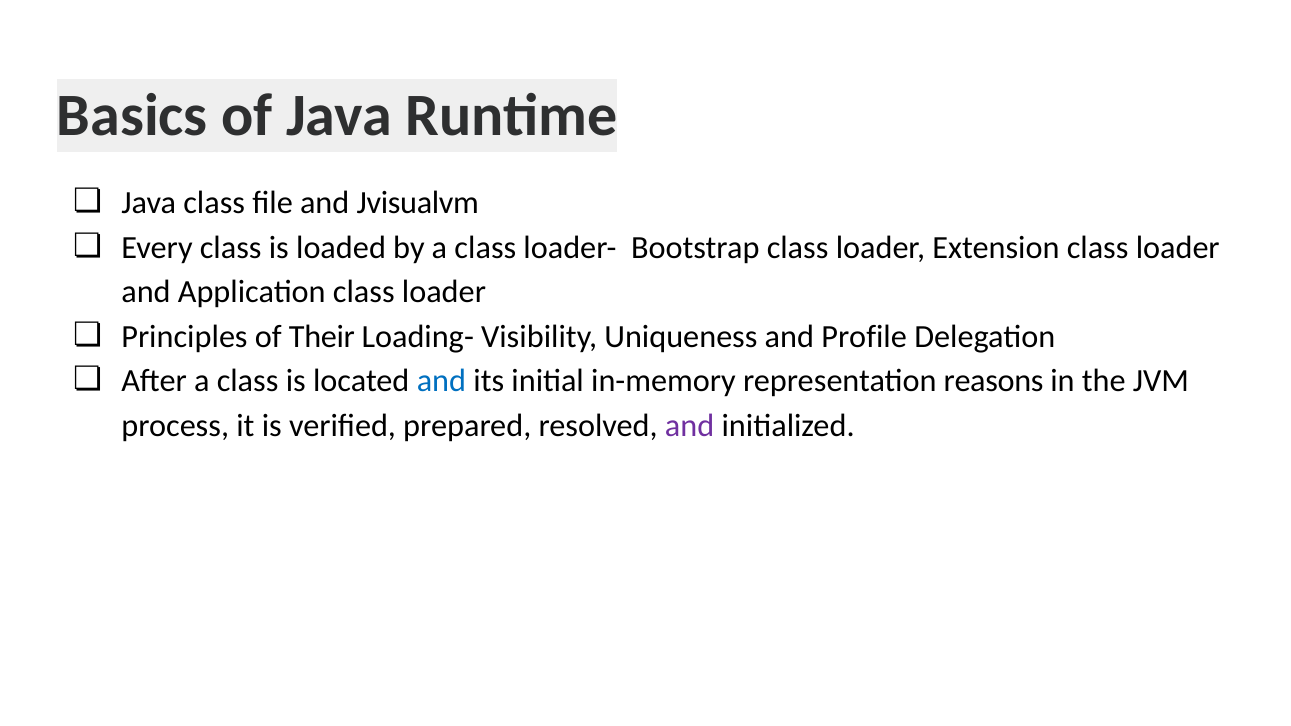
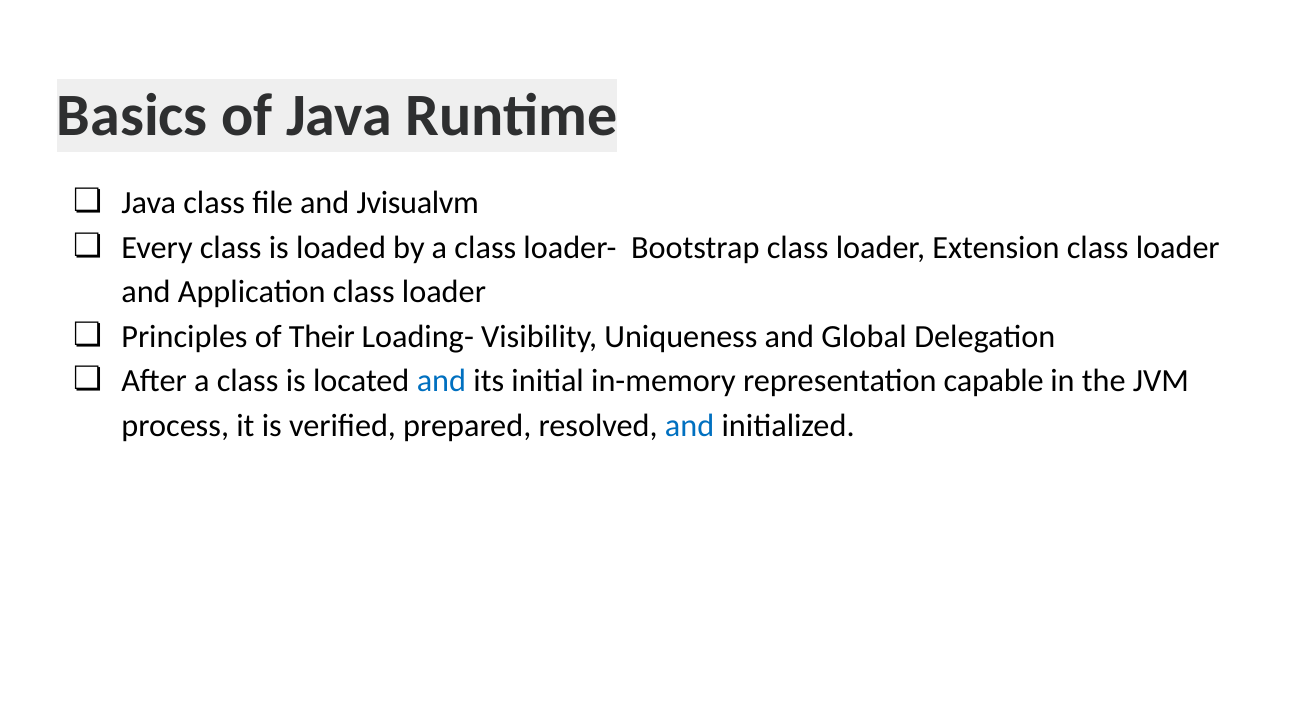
Profile: Profile -> Global (864, 337)
reasons: reasons -> capable (994, 381)
and colour: purple -> blue (690, 426)
